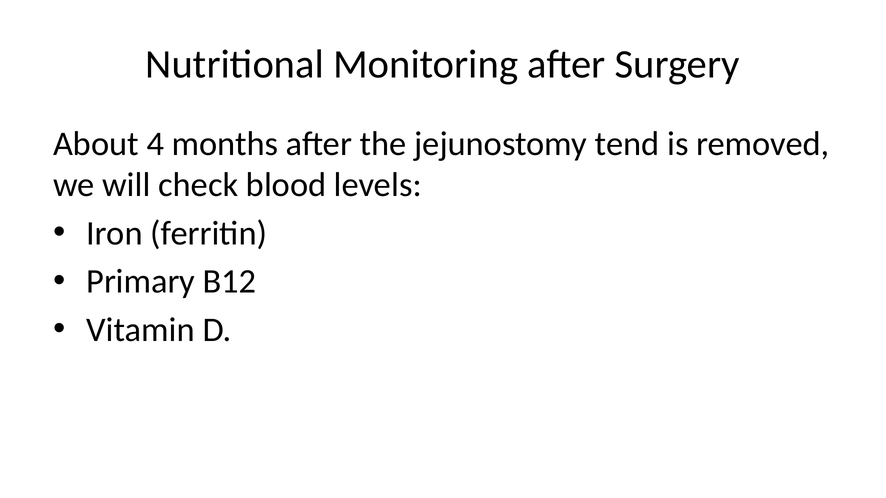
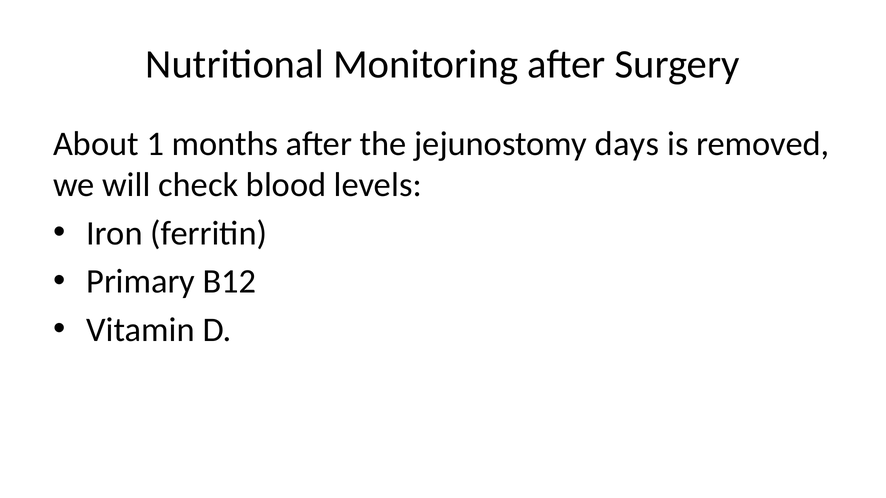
4: 4 -> 1 (155, 144)
tend: tend -> days (627, 144)
